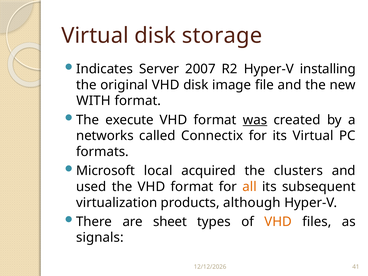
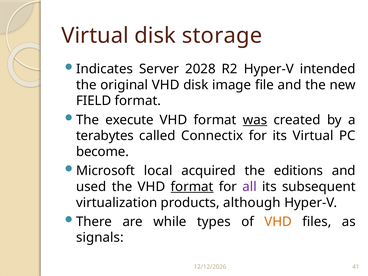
2007: 2007 -> 2028 (200, 69)
installing: installing -> intended (328, 69)
WITH: WITH -> FIELD (94, 101)
networks: networks -> terabytes (105, 136)
formats: formats -> become (102, 152)
clusters: clusters -> editions (299, 171)
format underline: none -> present (192, 187)
all colour: orange -> purple (250, 187)
sheet: sheet -> while (170, 222)
